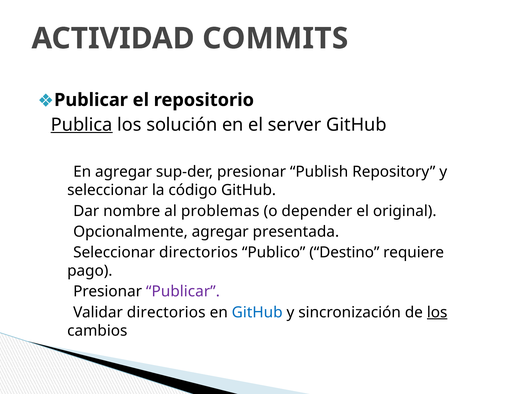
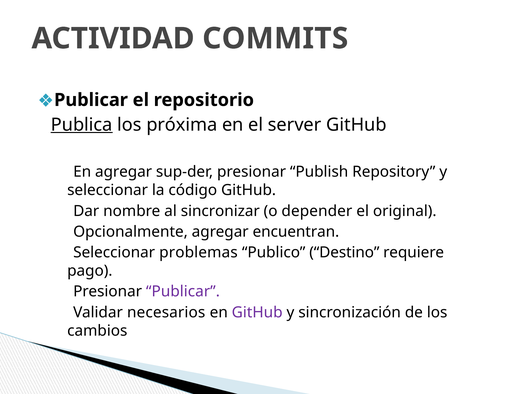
solución: solución -> próxima (182, 125)
problemas: problemas -> sincronizar (220, 211)
presentada: presentada -> encuentran (296, 232)
Seleccionar directorios: directorios -> problemas (198, 252)
Validar directorios: directorios -> necesarios (166, 312)
GitHub colour: blue -> purple (257, 312)
los underline: present -> none (437, 312)
